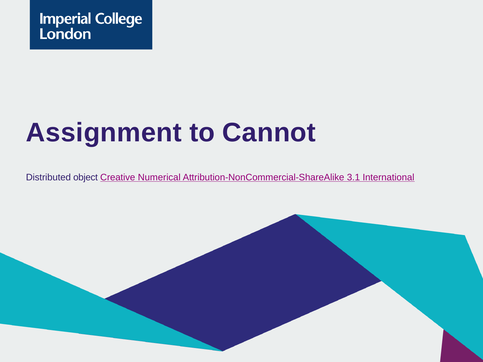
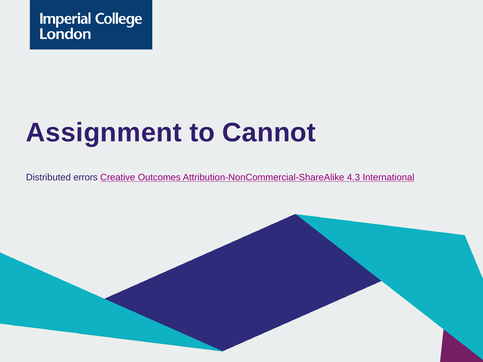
object: object -> errors (86, 177)
Numerical: Numerical -> Outcomes (159, 177)
3.1: 3.1 -> 4.3 (353, 177)
